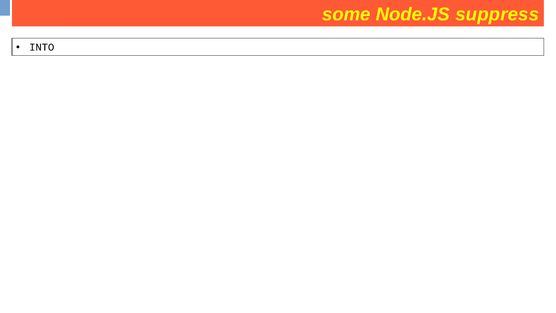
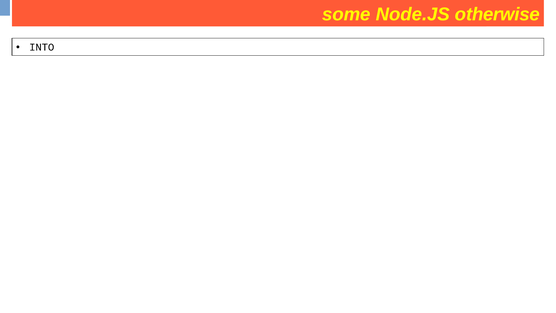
suppress: suppress -> otherwise (497, 14)
